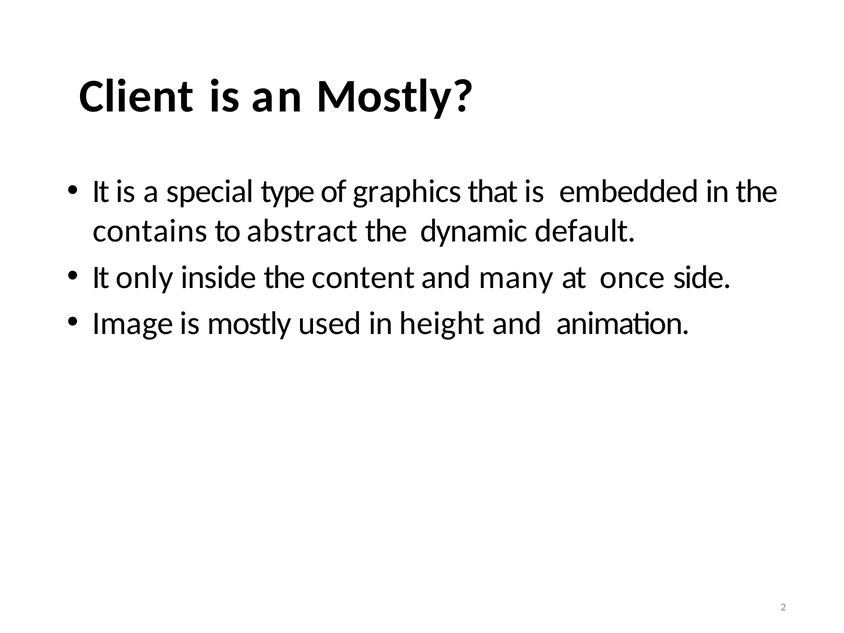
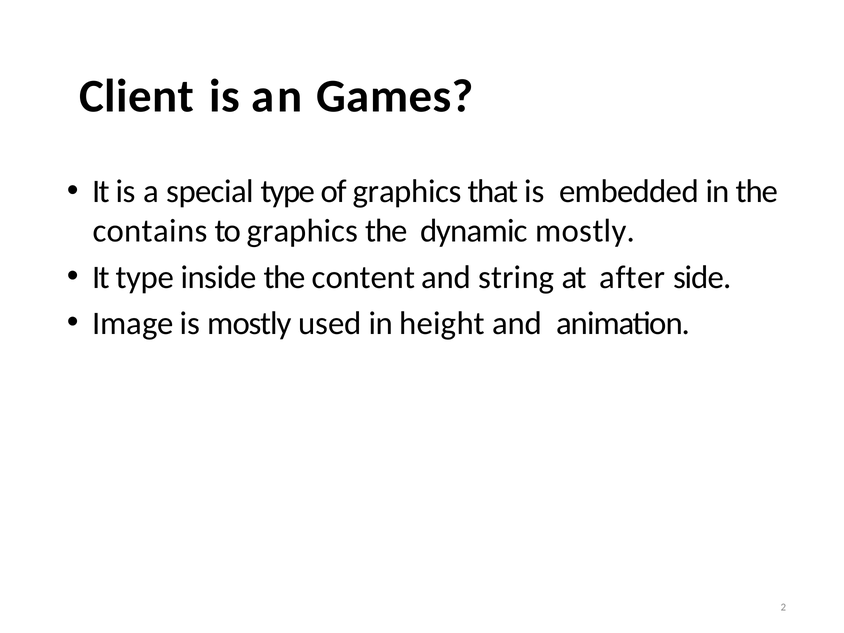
an Mostly: Mostly -> Games (395, 96)
to abstract: abstract -> graphics (302, 231)
dynamic default: default -> mostly (585, 231)
It only: only -> type (145, 277)
many: many -> string (516, 277)
once: once -> after (632, 277)
